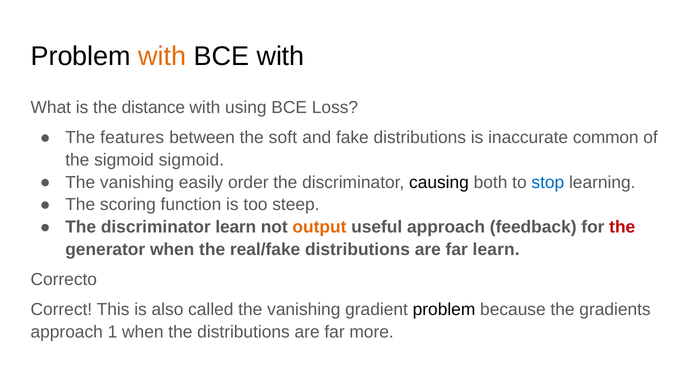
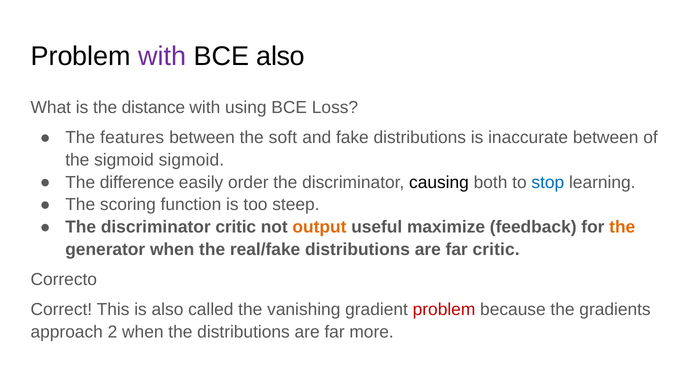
with colour: orange -> purple (162, 56)
BCE with: with -> also (281, 56)
inaccurate common: common -> between (606, 137)
vanishing: vanishing -> difference (137, 182)
discriminator learn: learn -> critic (236, 227)
useful approach: approach -> maximize (446, 227)
the colour: red -> orange (622, 227)
far learn: learn -> critic (496, 249)
problem colour: black -> red (444, 309)
1: 1 -> 2 (113, 331)
